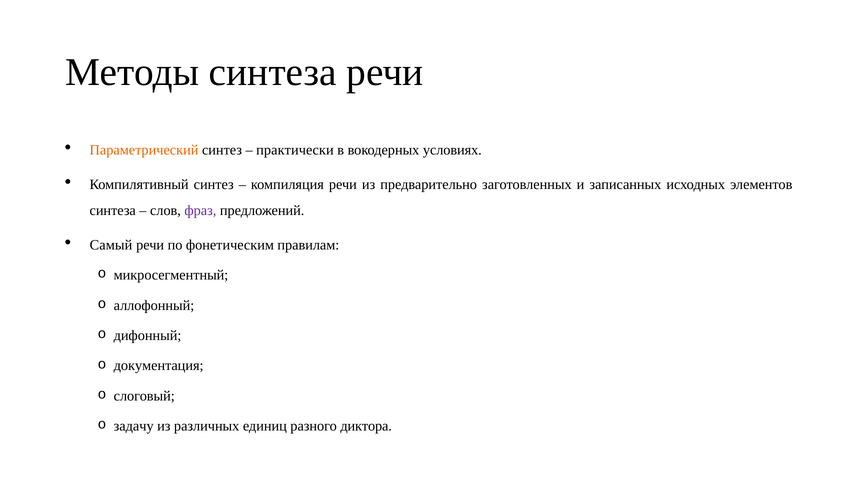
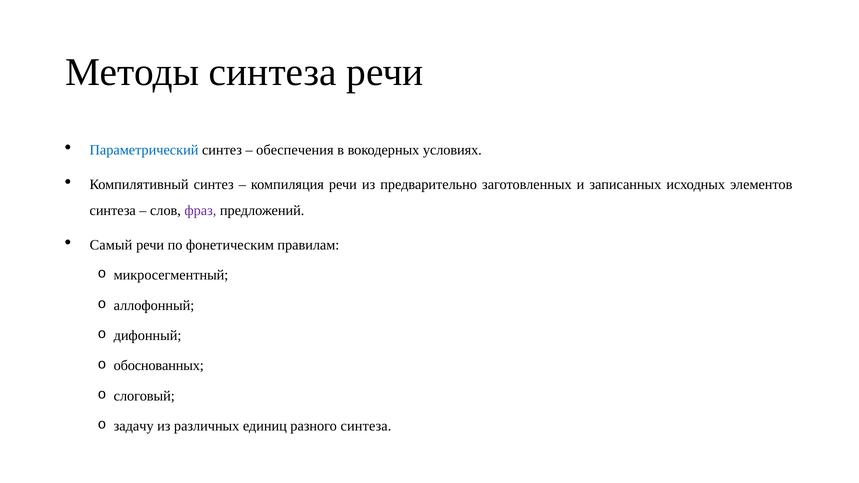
Параметрический colour: orange -> blue (144, 150)
практически: практически -> обеспечения (295, 150)
документация: документация -> обоснованных (159, 366)
разного диктора: диктора -> синтеза (366, 426)
